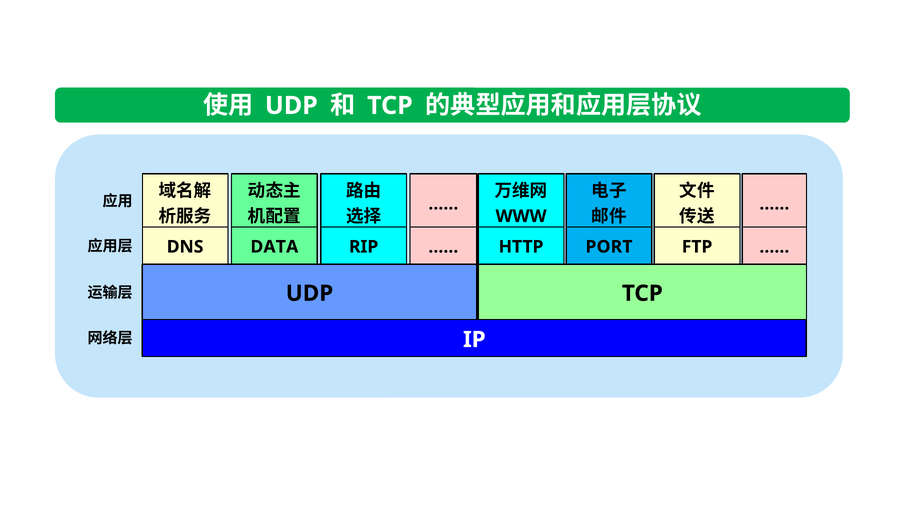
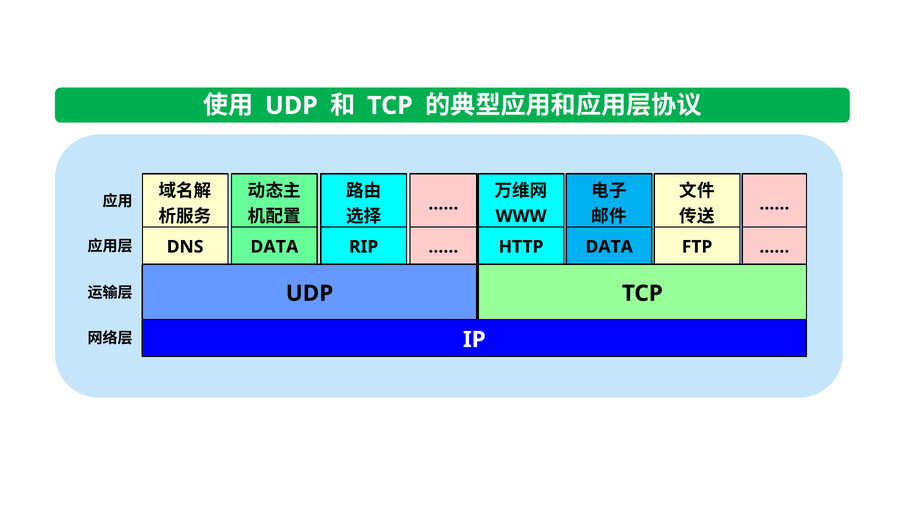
HTTP PORT: PORT -> DATA (609, 247)
